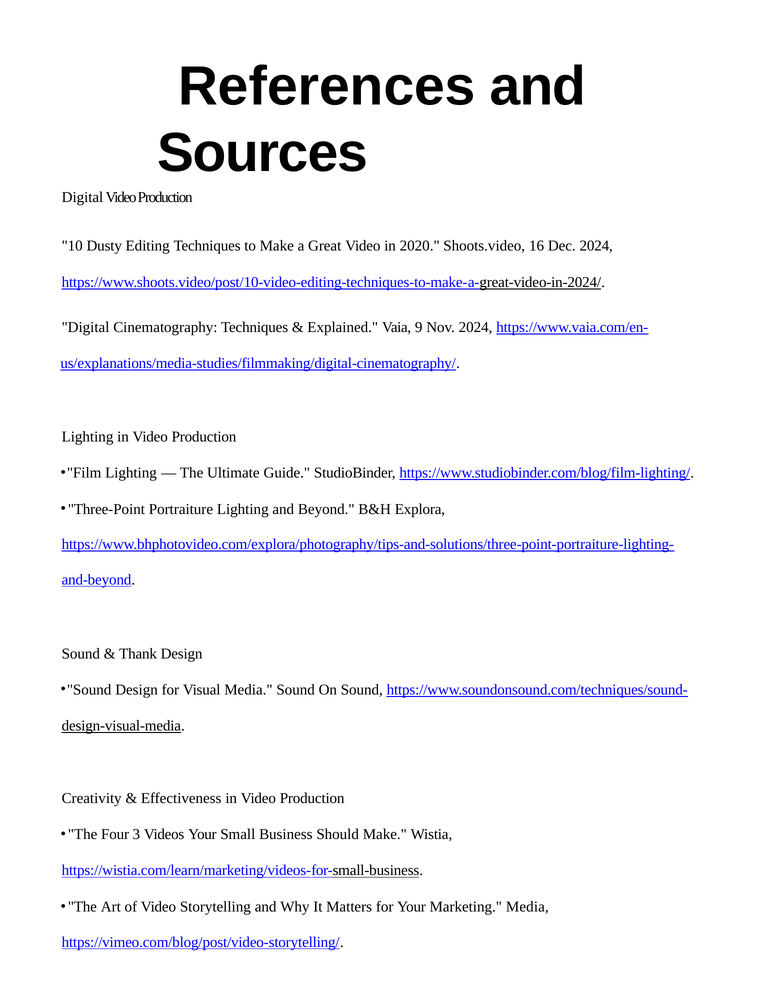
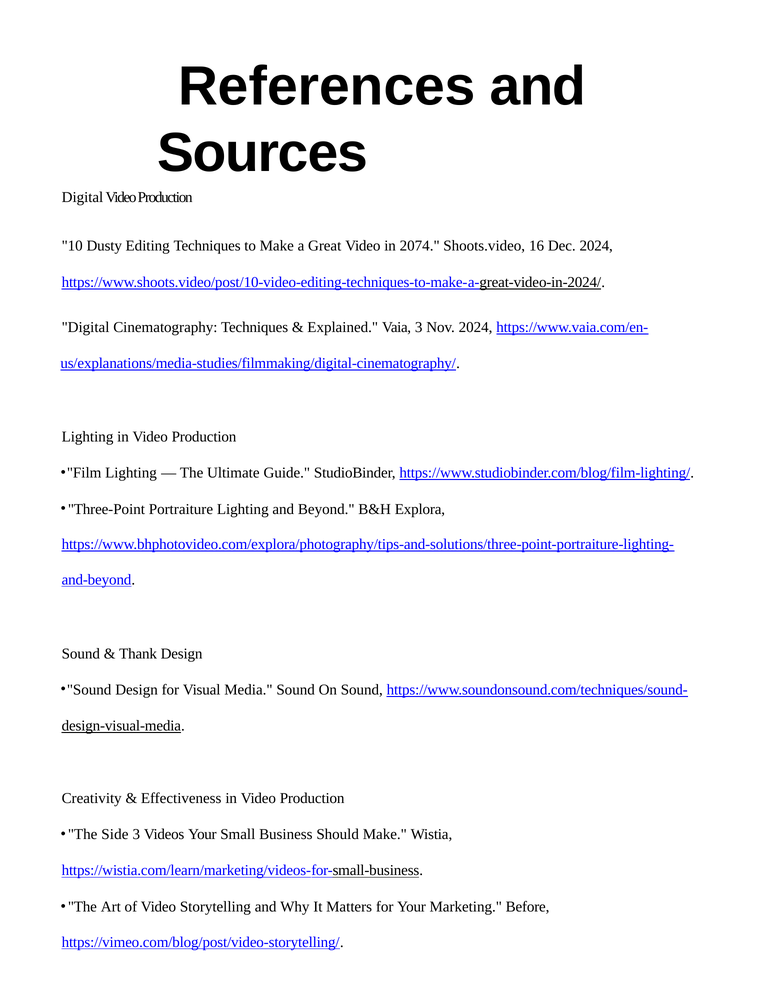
2020: 2020 -> 2074 (420, 246)
Vaia 9: 9 -> 3 (419, 327)
Four: Four -> Side (115, 834)
Marketing Media: Media -> Before (528, 907)
